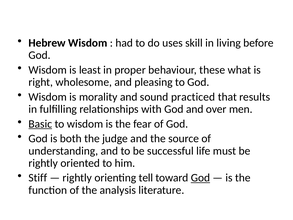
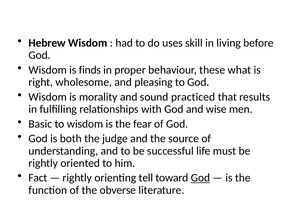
least: least -> finds (90, 70)
over: over -> wise (216, 109)
Basic underline: present -> none (40, 124)
Stiff: Stiff -> Fact (38, 178)
analysis: analysis -> obverse (118, 190)
